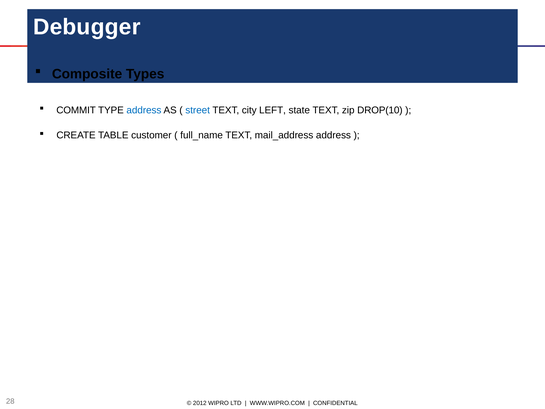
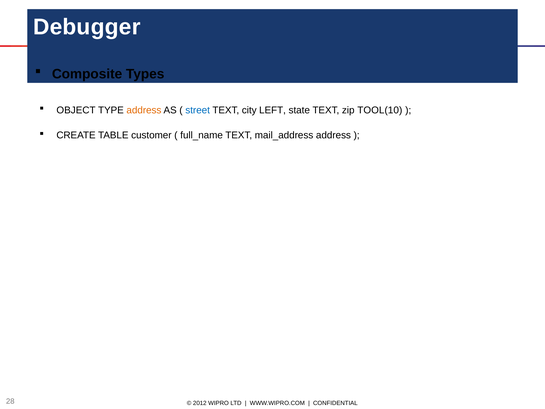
COMMIT: COMMIT -> OBJECT (76, 110)
address colour: blue -> orange (144, 110)
DROP(10: DROP(10 -> TOOL(10 (380, 110)
